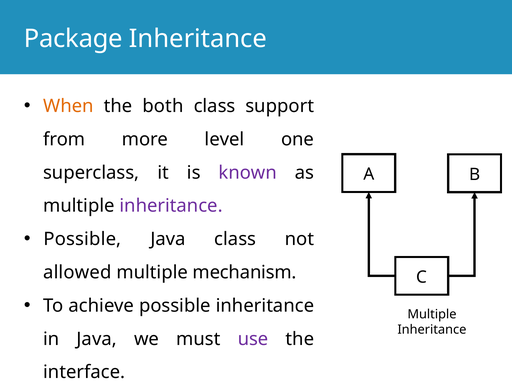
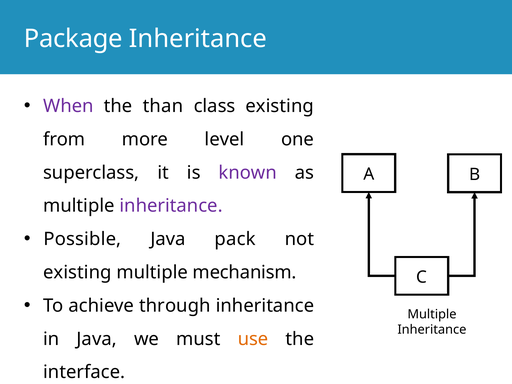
When colour: orange -> purple (68, 106)
both: both -> than (163, 106)
class support: support -> existing (280, 106)
Java class: class -> pack (235, 239)
allowed: allowed -> existing (77, 272)
achieve possible: possible -> through (175, 306)
use colour: purple -> orange (253, 339)
